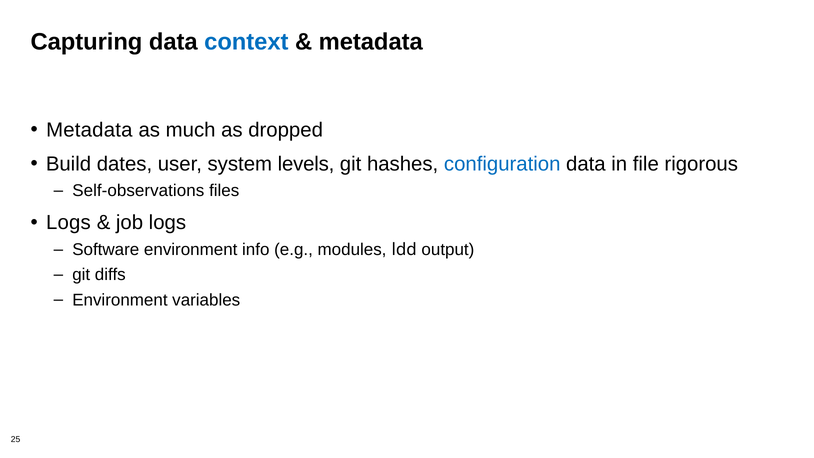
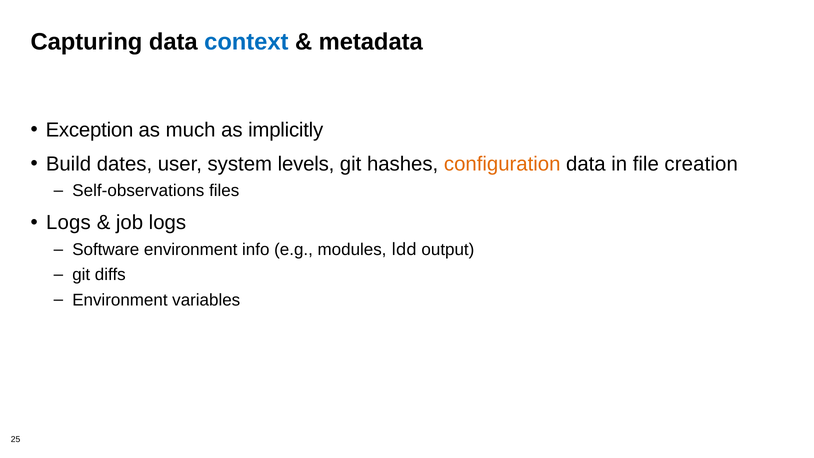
Metadata: Metadata -> Exception (90, 130)
dropped: dropped -> implicitly (286, 130)
configuration colour: blue -> orange (502, 164)
rigorous: rigorous -> creation (701, 164)
